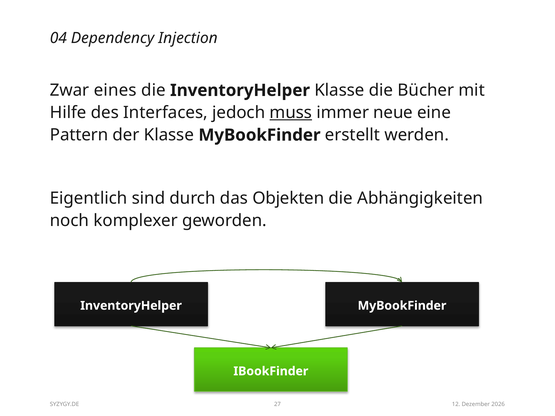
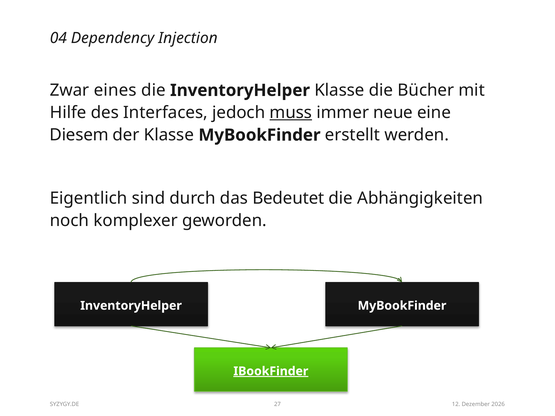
Pattern: Pattern -> Diesem (79, 135)
Objekten: Objekten -> Bedeutet (288, 198)
IBookFinder underline: none -> present (271, 371)
